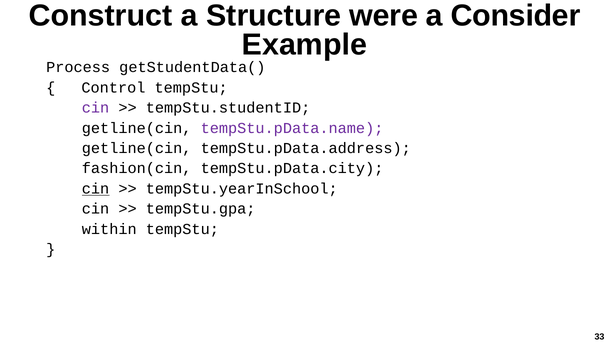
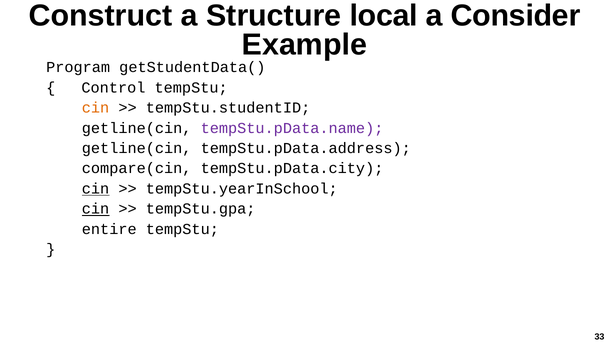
were: were -> local (384, 16)
Process: Process -> Program (78, 68)
cin colour: purple -> orange (96, 108)
fashion(cin: fashion(cin -> compare(cin (137, 169)
cin underline: none -> present (96, 209)
within: within -> entire (109, 229)
